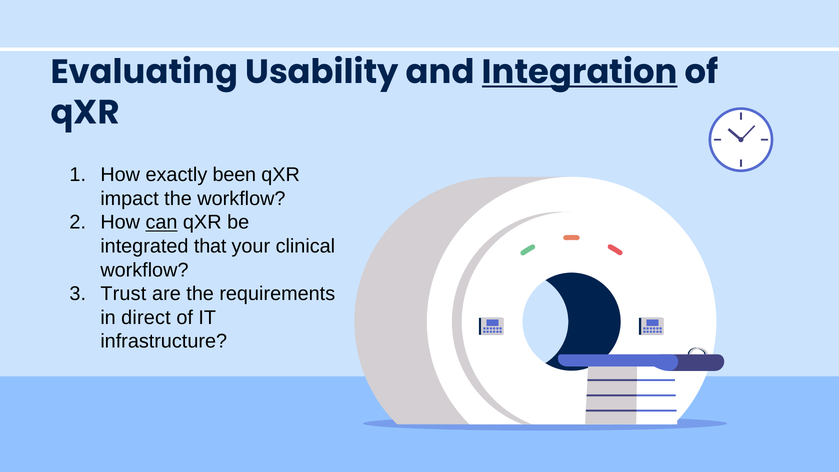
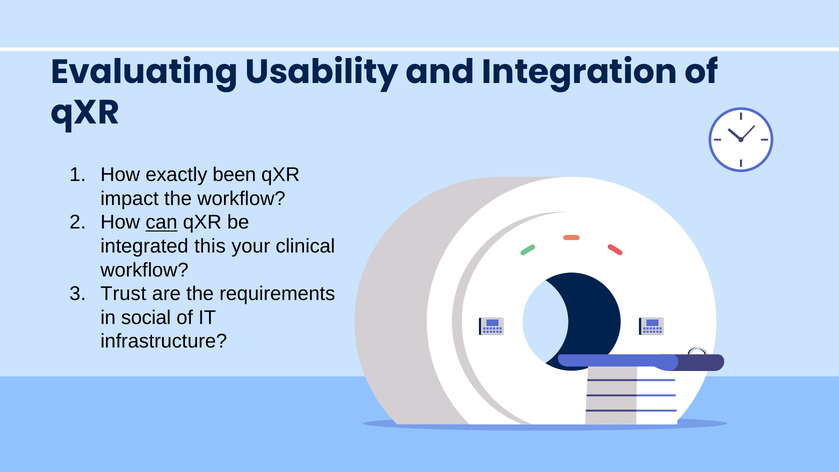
Integration underline: present -> none (580, 72)
that: that -> this (210, 246)
direct: direct -> social (146, 318)
